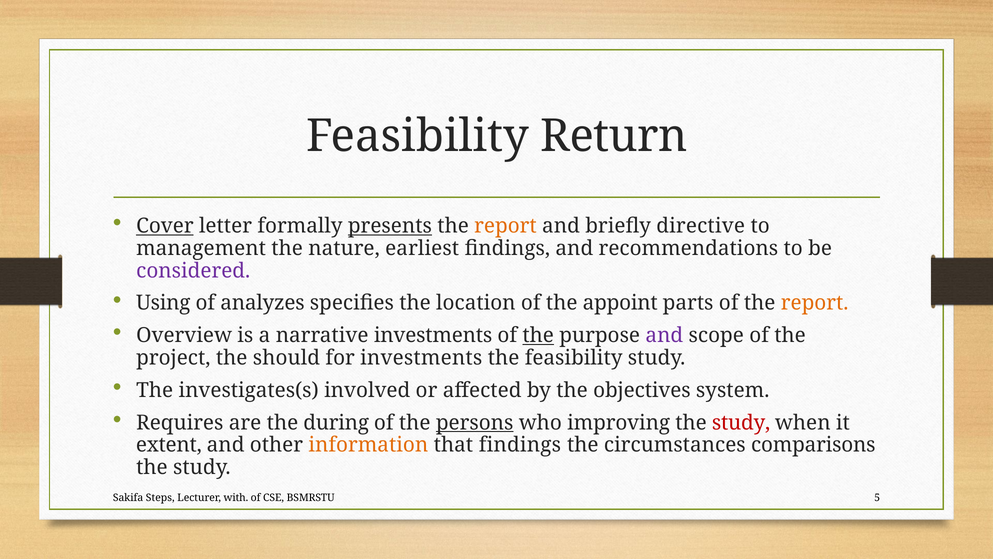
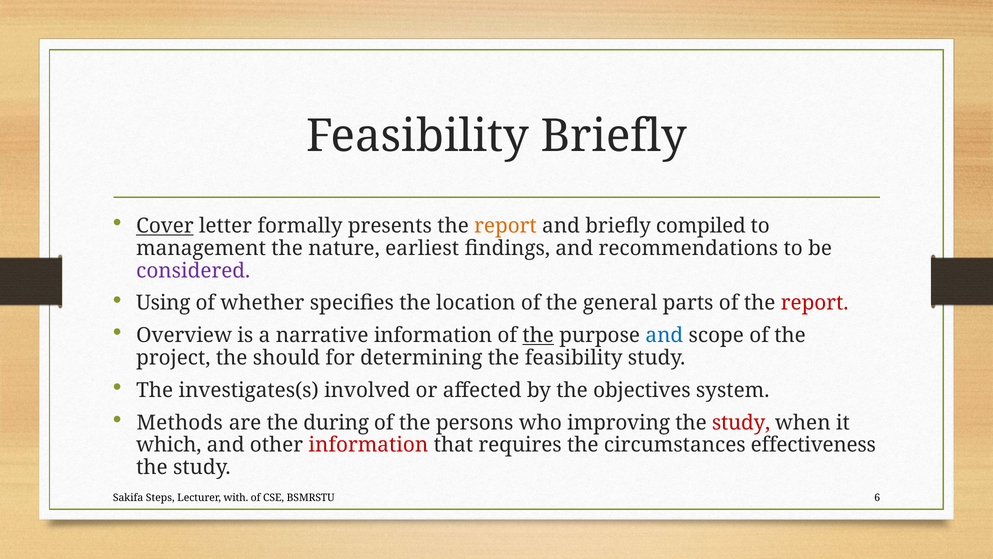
Feasibility Return: Return -> Briefly (614, 136)
presents underline: present -> none (390, 226)
directive: directive -> compiled (701, 226)
analyzes: analyzes -> whether (262, 303)
appoint: appoint -> general (620, 303)
report colour: orange -> red (815, 303)
narrative investments: investments -> information (433, 335)
and colour: purple -> blue (664, 335)
for investments: investments -> determining (421, 358)
Requires: Requires -> Methods (180, 422)
persons underline: present -> none (475, 422)
extent: extent -> which (169, 445)
information colour: orange -> red (368, 445)
that findings: findings -> requires (520, 445)
comparisons: comparisons -> effectiveness (813, 445)
5: 5 -> 6 (877, 497)
